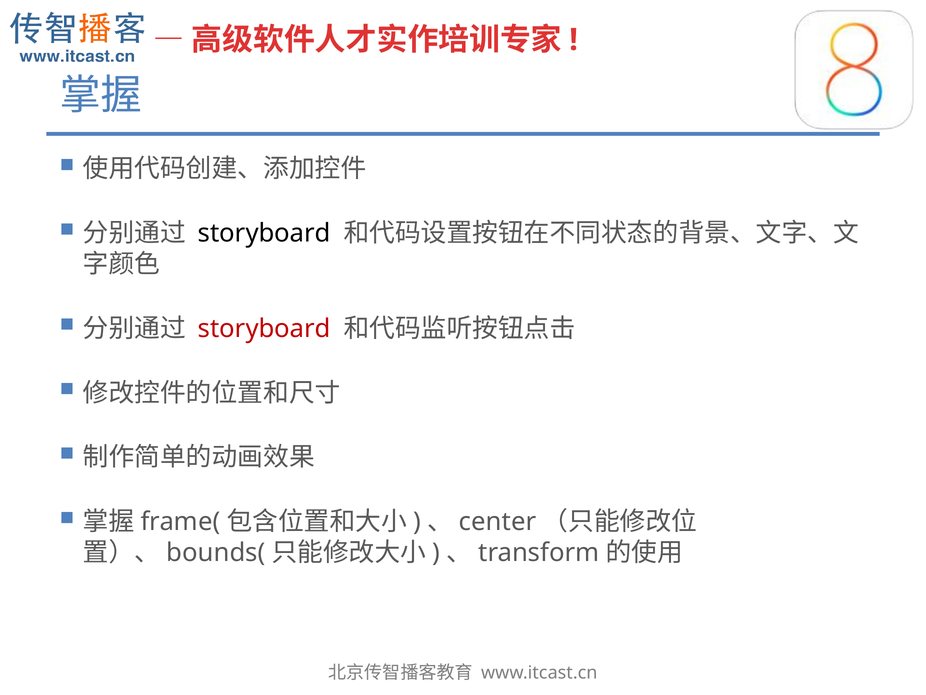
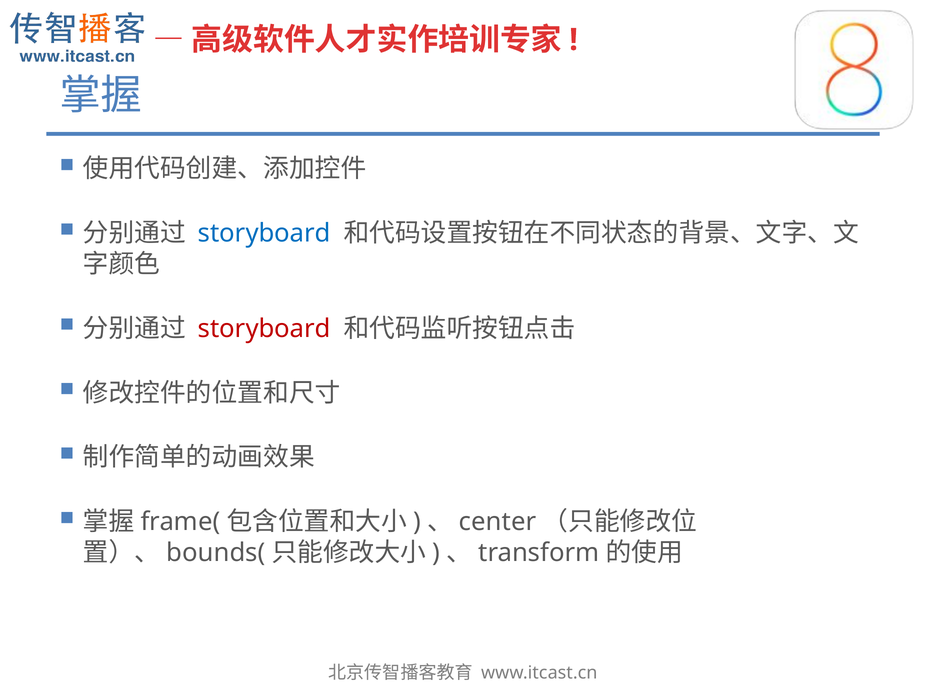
storyboard colour: black -> blue (264, 233)
